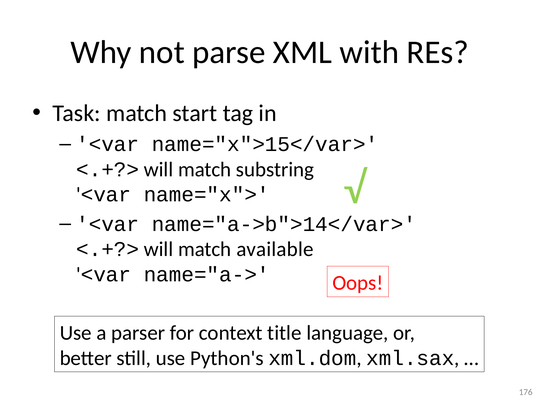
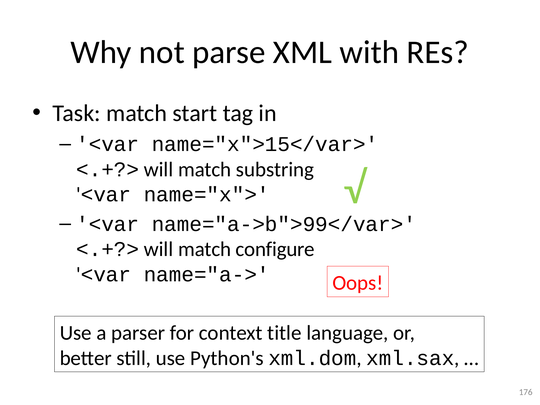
name="a->b">14</var>: name="a->b">14</var> -> name="a->b">99</var> (284, 224)
available: available -> configure (275, 249)
